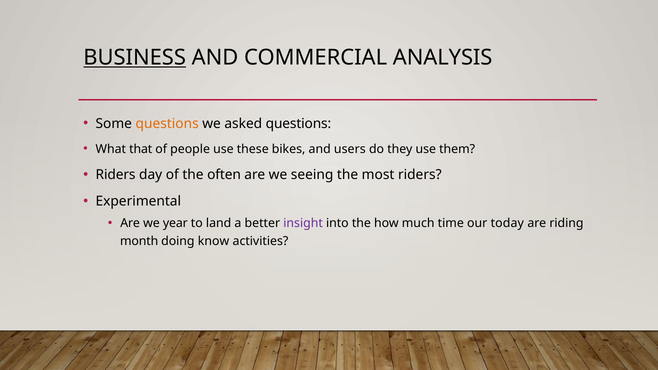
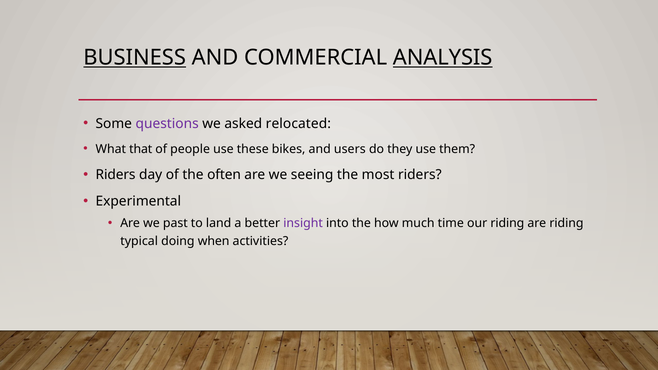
ANALYSIS underline: none -> present (443, 58)
questions colour: orange -> purple (167, 124)
asked questions: questions -> relocated (298, 124)
year: year -> past (175, 223)
our today: today -> riding (507, 223)
month: month -> typical (139, 241)
know: know -> when (214, 241)
